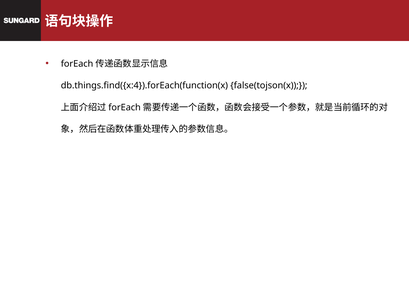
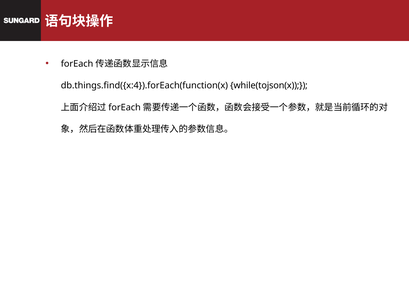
false(tojson(x: false(tojson(x -> while(tojson(x (269, 86)
